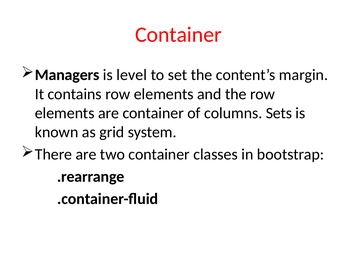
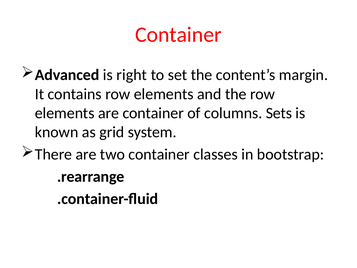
Managers: Managers -> Advanced (67, 75)
level: level -> right (132, 75)
